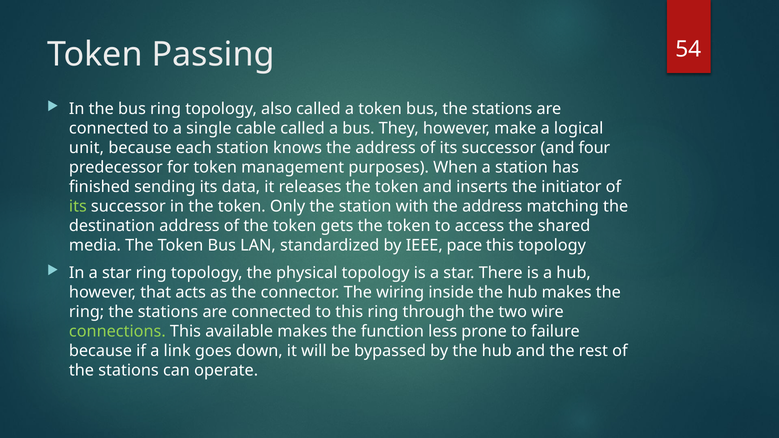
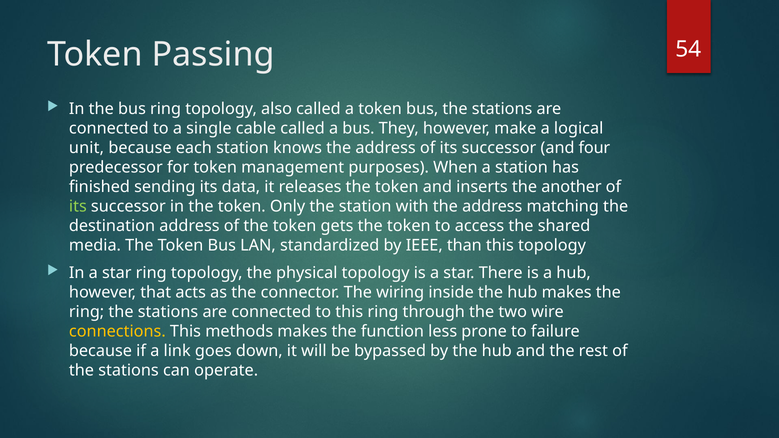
initiator: initiator -> another (571, 187)
pace: pace -> than (464, 245)
connections colour: light green -> yellow (117, 332)
available: available -> methods (239, 332)
